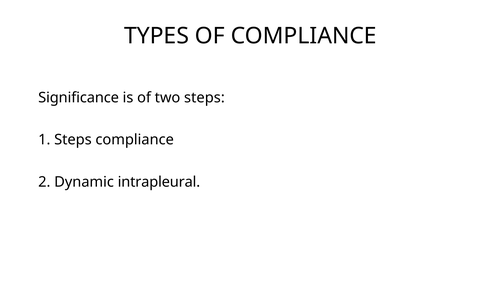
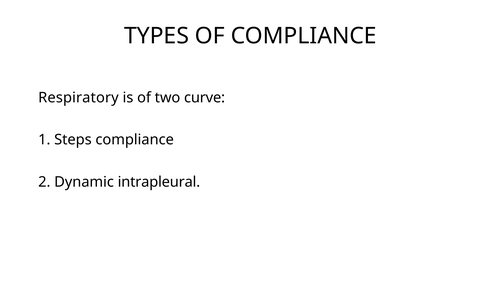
Significance: Significance -> Respiratory (78, 98)
two steps: steps -> curve (205, 98)
